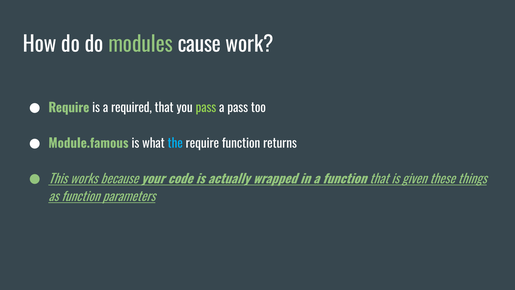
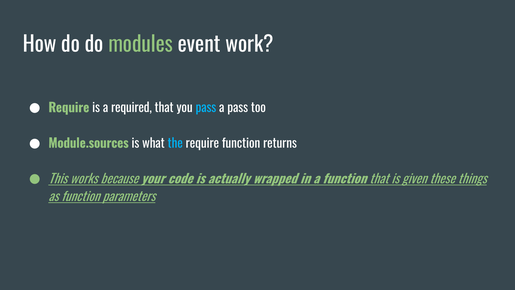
cause: cause -> event (199, 45)
pass colour: light green -> light blue (206, 108)
Module.famous: Module.famous -> Module.sources (89, 143)
